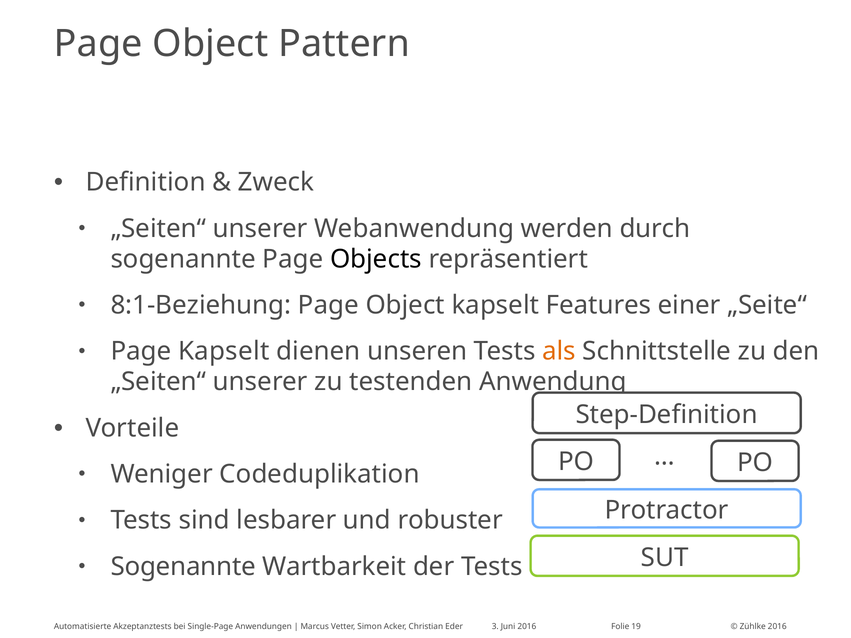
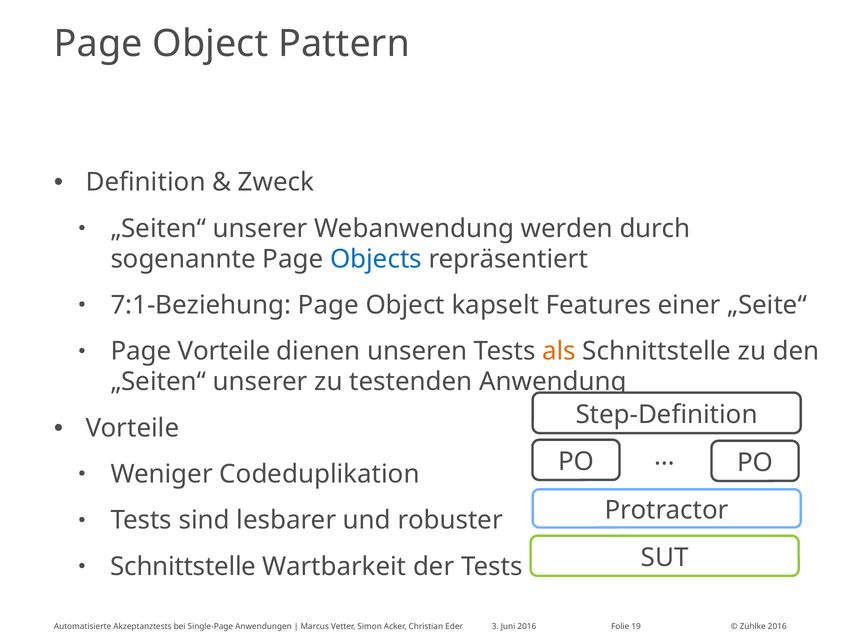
Objects colour: black -> blue (376, 259)
8:1-Beziehung: 8:1-Beziehung -> 7:1-Beziehung (201, 305)
Page Kapselt: Kapselt -> Vorteile (224, 351)
Sogenannte: Sogenannte -> Schnittstelle (183, 567)
